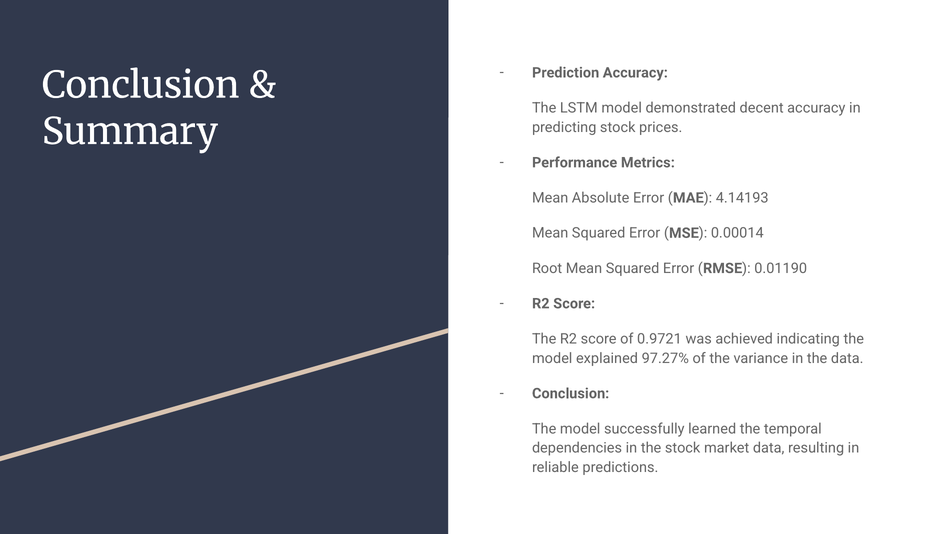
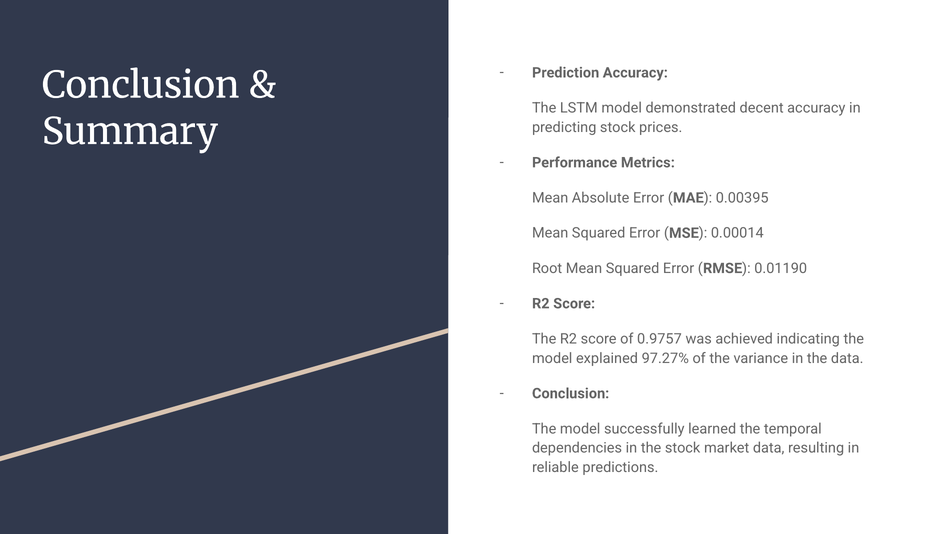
4.14193: 4.14193 -> 0.00395 (742, 198)
0.9721: 0.9721 -> 0.9757 (659, 339)
